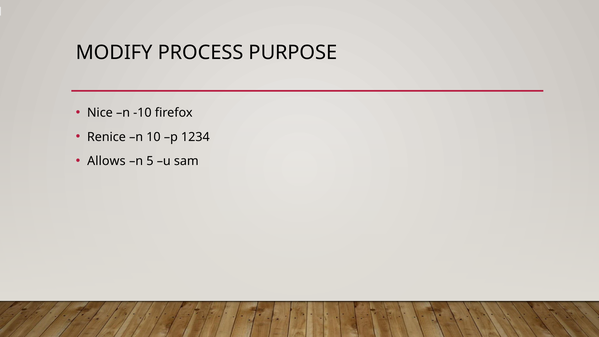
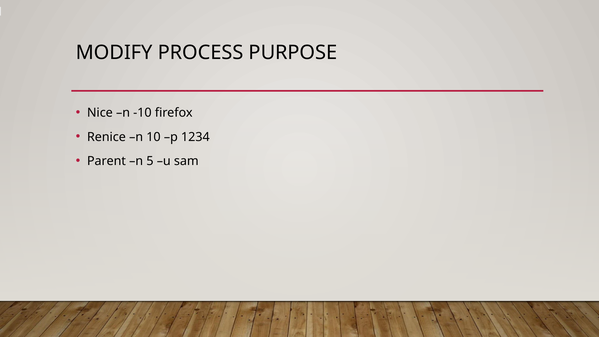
Allows: Allows -> Parent (106, 161)
